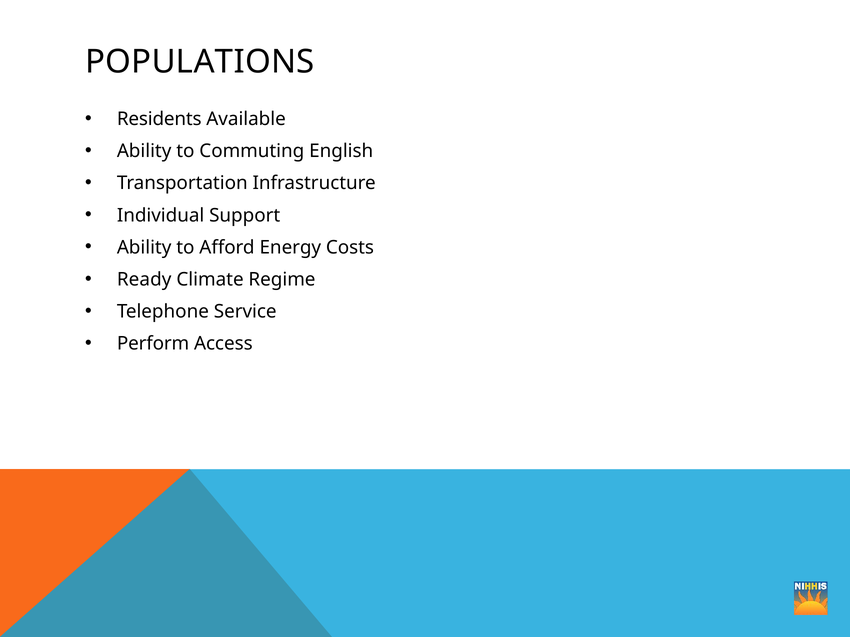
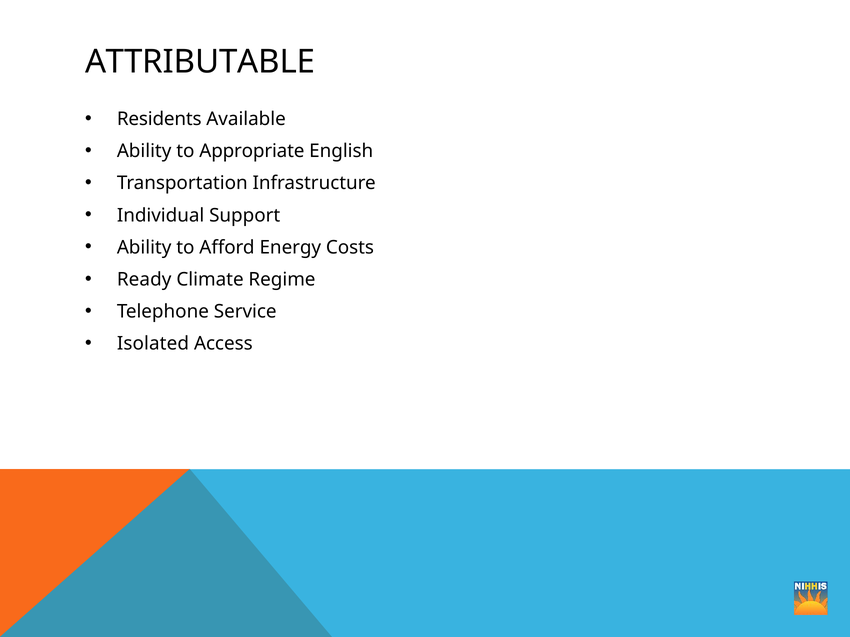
POPULATIONS: POPULATIONS -> ATTRIBUTABLE (200, 62)
Commuting: Commuting -> Appropriate (252, 151)
Perform: Perform -> Isolated (153, 344)
